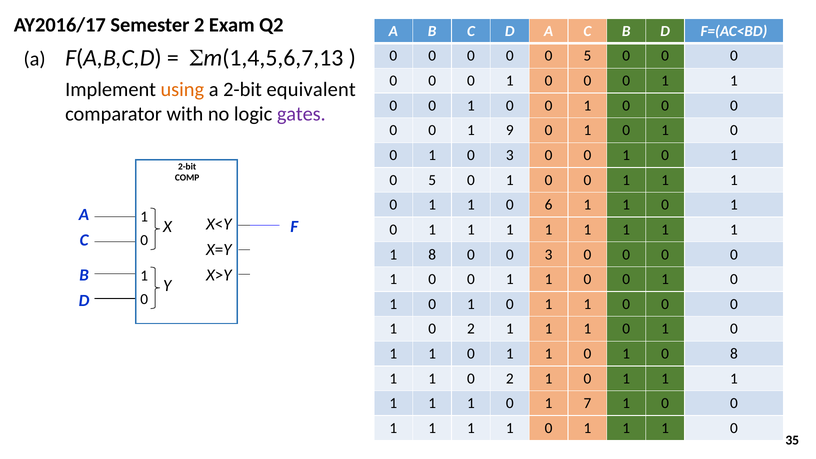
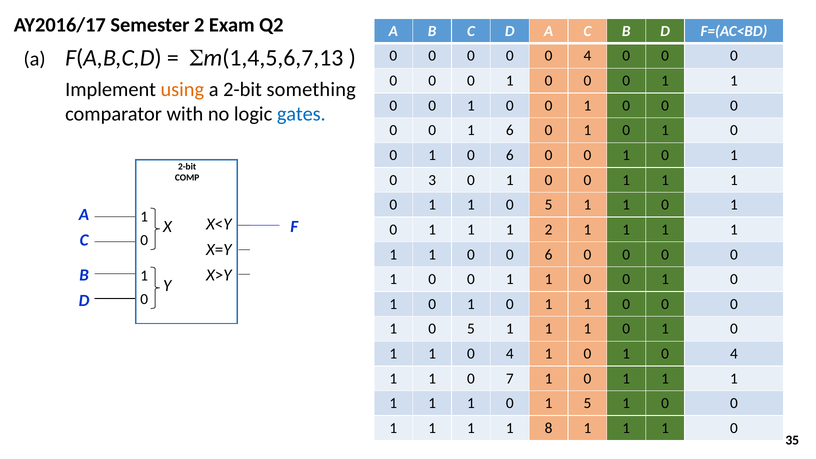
0 0 5: 5 -> 4 (587, 56)
equivalent: equivalent -> something (311, 89)
gates colour: purple -> blue (301, 114)
1 9: 9 -> 6 (510, 130)
1 0 3: 3 -> 6 (510, 155)
5: 5 -> 3 (432, 180)
1 1 0 6: 6 -> 5 (549, 205)
1: 1 -> 2 (549, 230)
8: 8 -> 1 (432, 254)
0 0 3: 3 -> 6 (549, 254)
2: 2 -> 5 (471, 329)
1: 1 -> 4 (510, 354)
0 1 0 8: 8 -> 4 (734, 354)
1 1 0 2: 2 -> 7 (510, 379)
1 7: 7 -> 5 (587, 403)
0: 0 -> 8 (549, 428)
